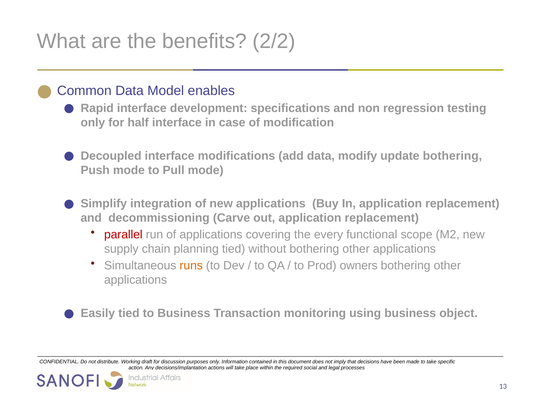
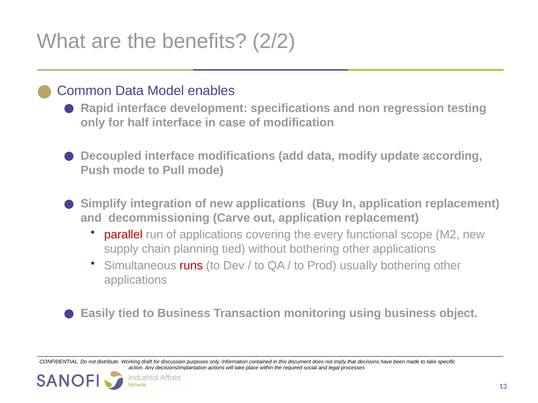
update bothering: bothering -> according (453, 156)
runs colour: orange -> red (191, 266)
owners: owners -> usually (359, 266)
